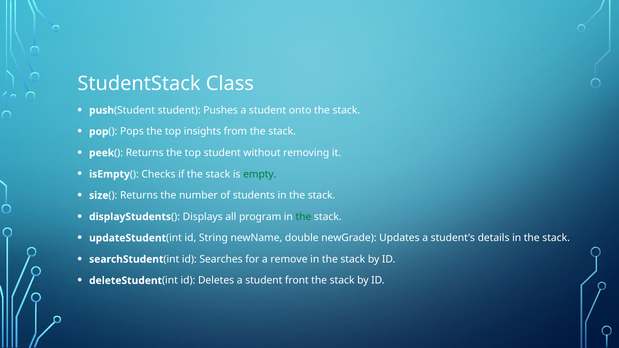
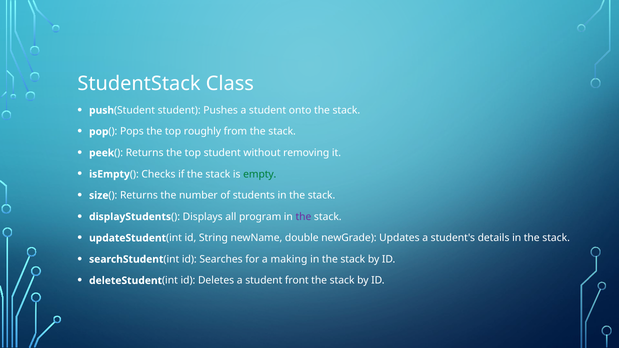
insights: insights -> roughly (202, 132)
the colour: green -> purple (303, 217)
remove: remove -> making (289, 259)
